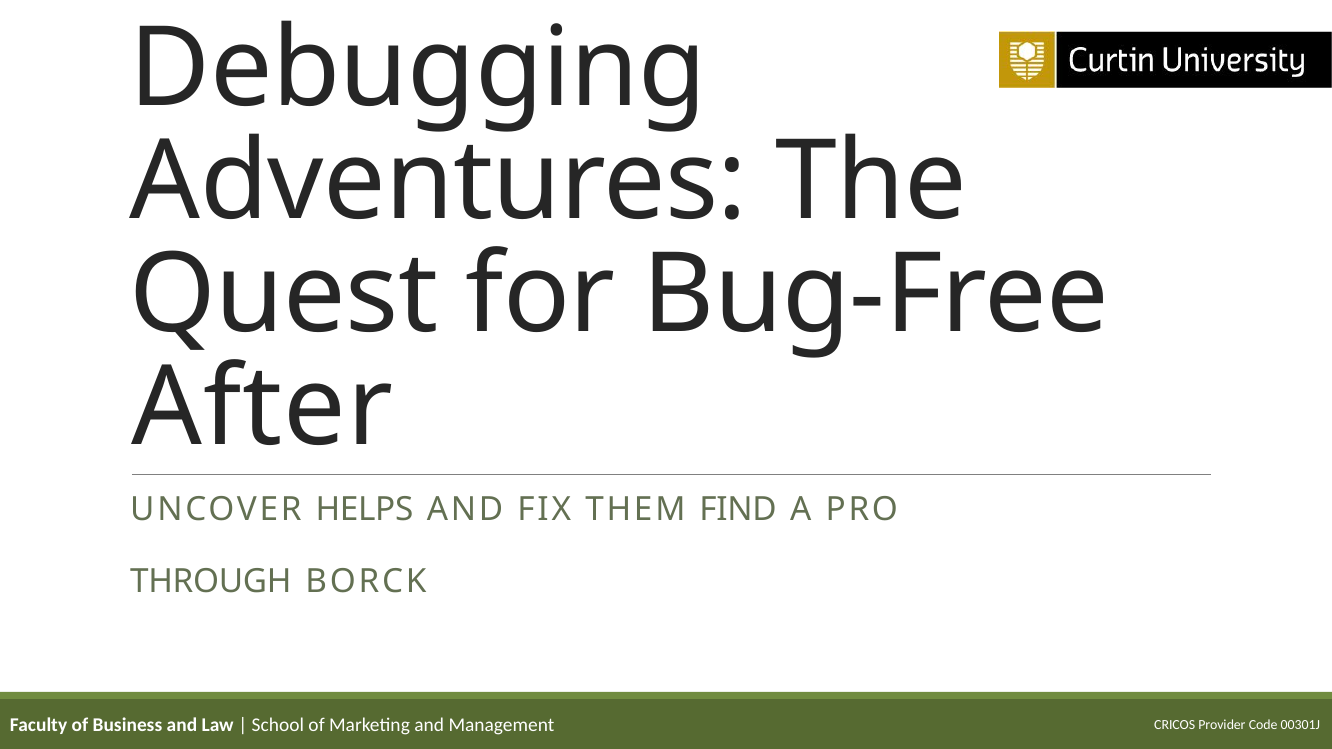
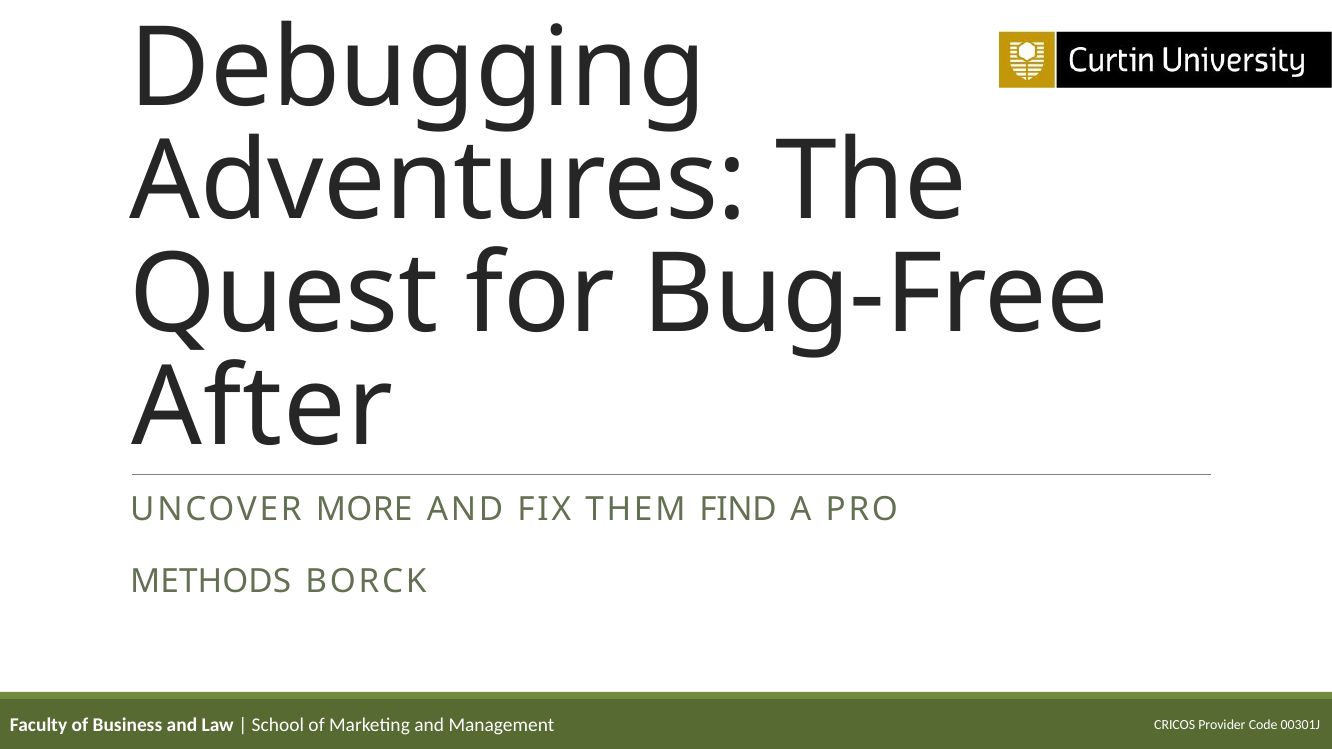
HELPS: HELPS -> MORE (364, 510)
THROUGH: THROUGH -> METHODS (211, 581)
